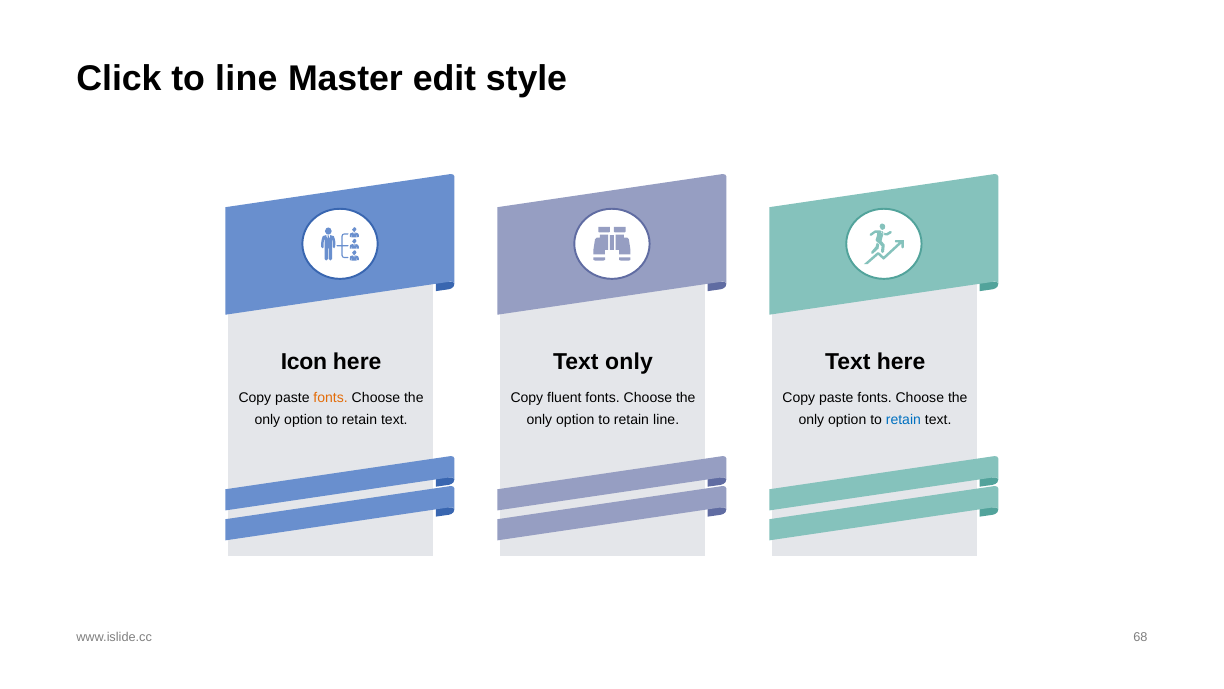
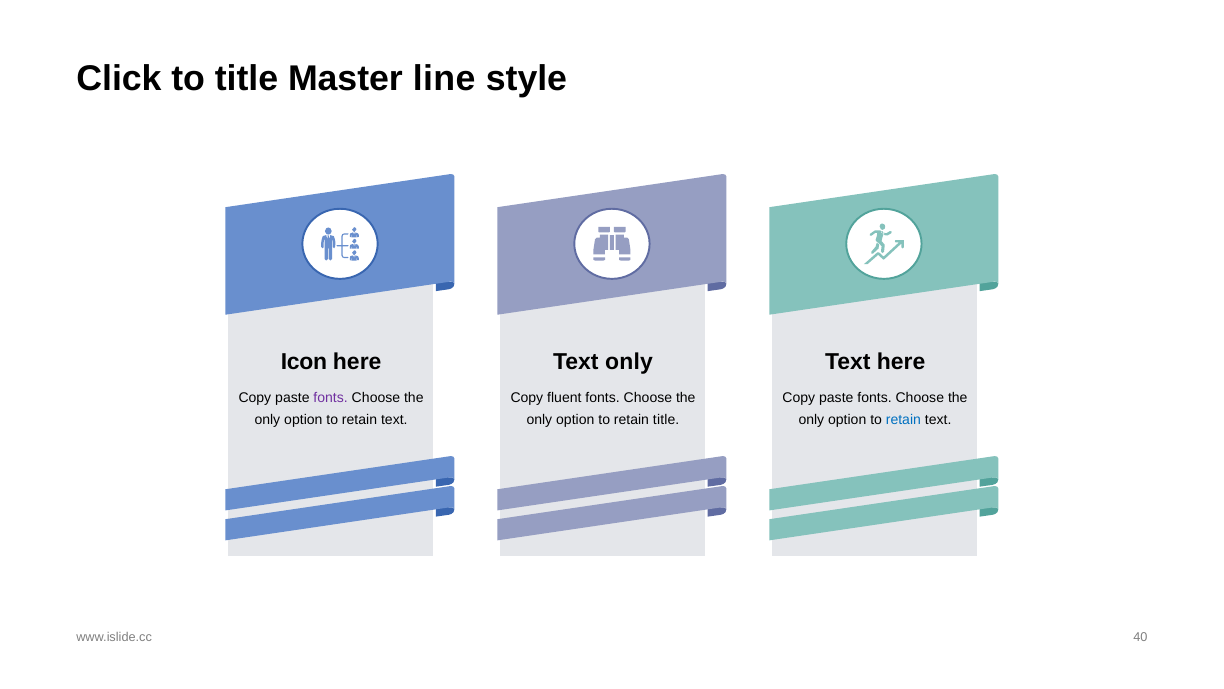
to line: line -> title (246, 79)
edit: edit -> line (444, 79)
fonts colour: orange -> purple (331, 398)
retain line: line -> title (666, 420)
68: 68 -> 40 (1140, 637)
